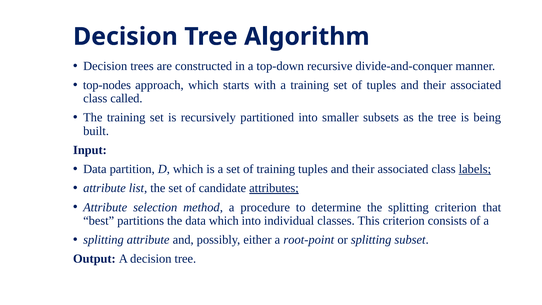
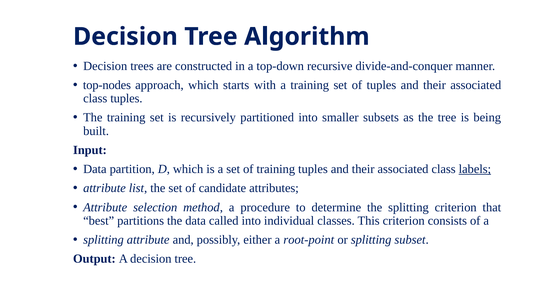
class called: called -> tuples (126, 98)
attributes underline: present -> none (274, 188)
data which: which -> called (224, 221)
